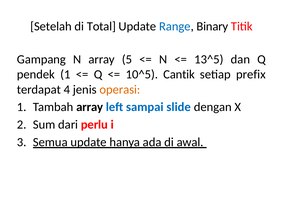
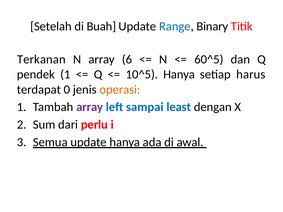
Total: Total -> Buah (101, 26)
Gampang: Gampang -> Terkanan (41, 59)
5: 5 -> 6 (127, 59)
13^5: 13^5 -> 60^5 (209, 59)
10^5 Cantik: Cantik -> Hanya (179, 74)
prefix: prefix -> harus (251, 74)
4: 4 -> 0 (67, 90)
array colour: black -> purple (90, 107)
slide: slide -> least (179, 107)
